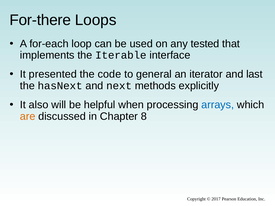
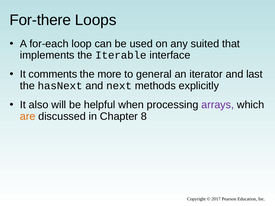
tested: tested -> suited (205, 44)
presented: presented -> comments (53, 74)
code: code -> more (110, 74)
arrays colour: blue -> purple (218, 105)
